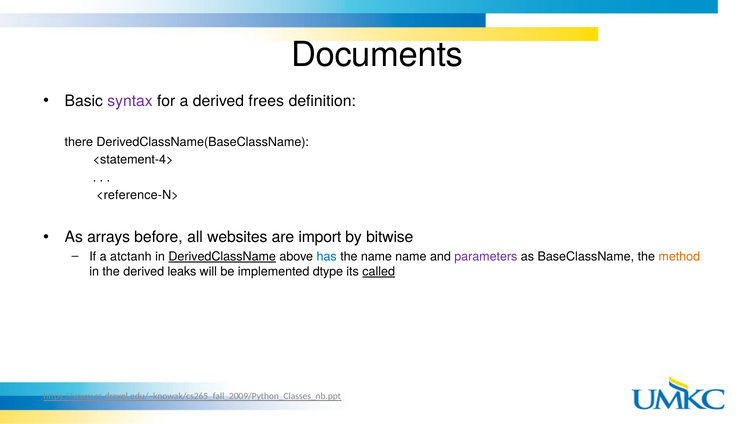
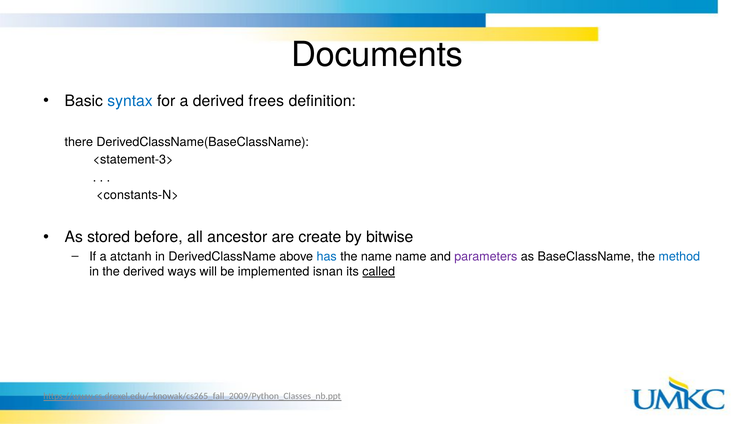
syntax colour: purple -> blue (130, 101)
<statement-4>: <statement-4> -> <statement-3> (133, 160)
<reference-N>: <reference-N> -> <constants-N> (137, 195)
arrays: arrays -> stored (109, 237)
websites: websites -> ancestor (237, 237)
import: import -> create (320, 237)
DerivedClassName underline: present -> none (222, 257)
method colour: orange -> blue (679, 257)
leaks: leaks -> ways (182, 272)
dtype: dtype -> isnan (328, 272)
